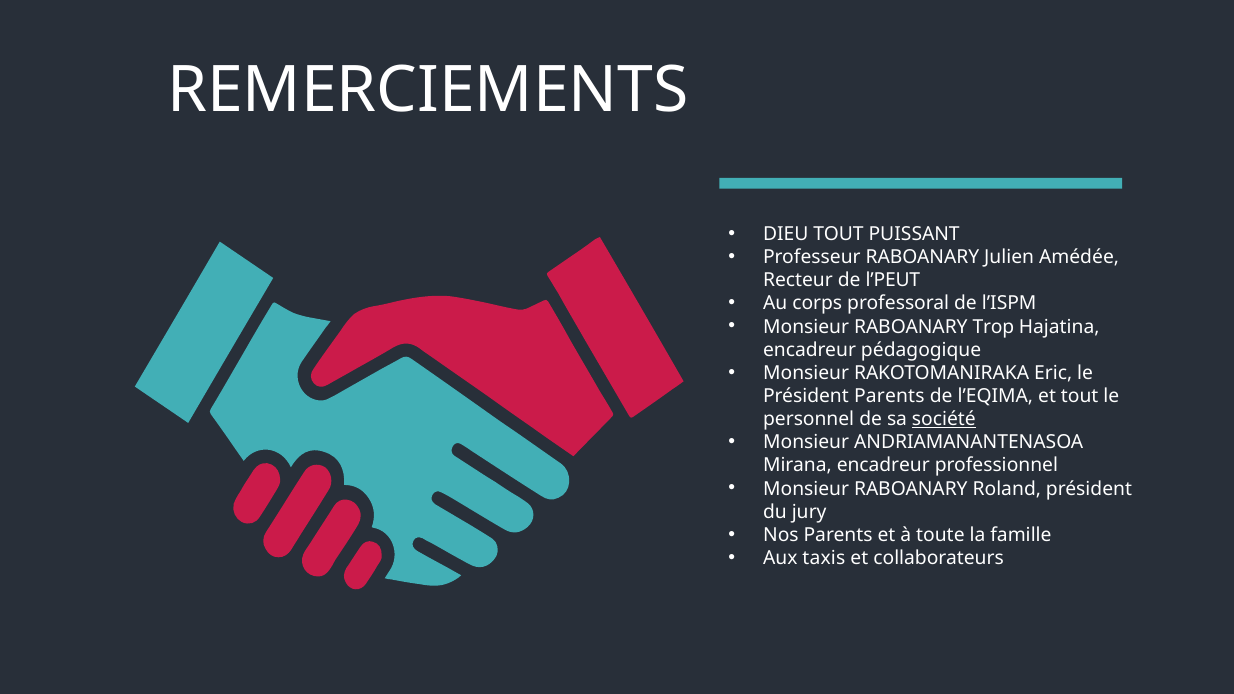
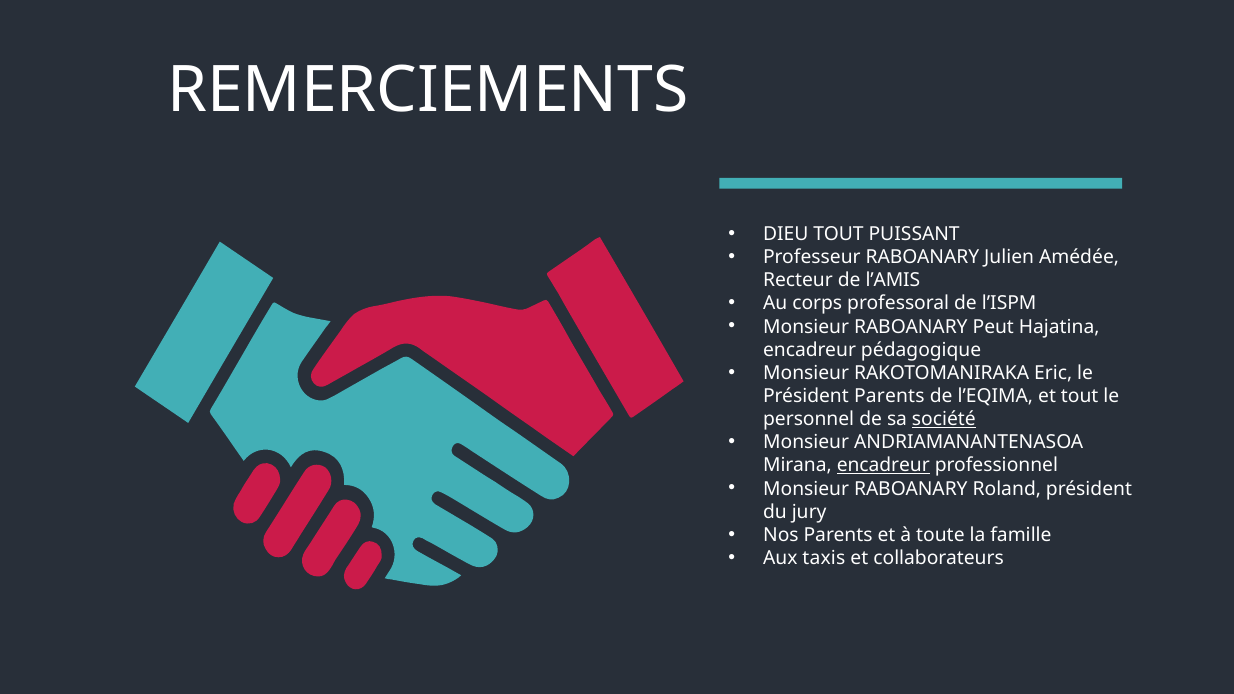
l’PEUT: l’PEUT -> l’AMIS (893, 281)
Trop: Trop -> Peut (993, 327)
encadreur underline: none -> present (883, 466)
